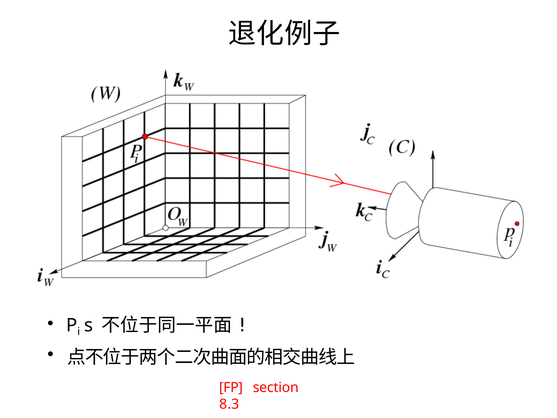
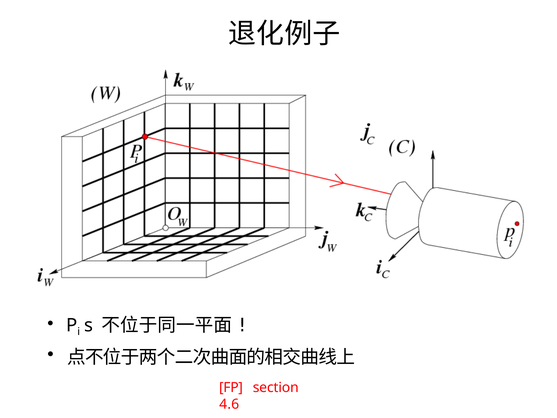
8.3: 8.3 -> 4.6 (229, 404)
